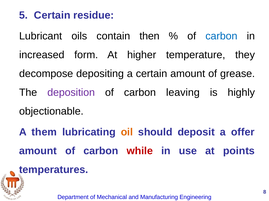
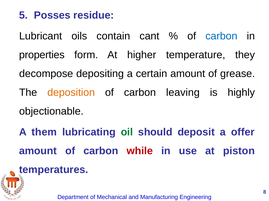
Certain: Certain -> Posses (52, 15)
then: then -> cant (149, 36)
increased: increased -> properties (42, 55)
deposition colour: purple -> orange (71, 93)
oil colour: orange -> green (127, 133)
points: points -> piston (239, 151)
